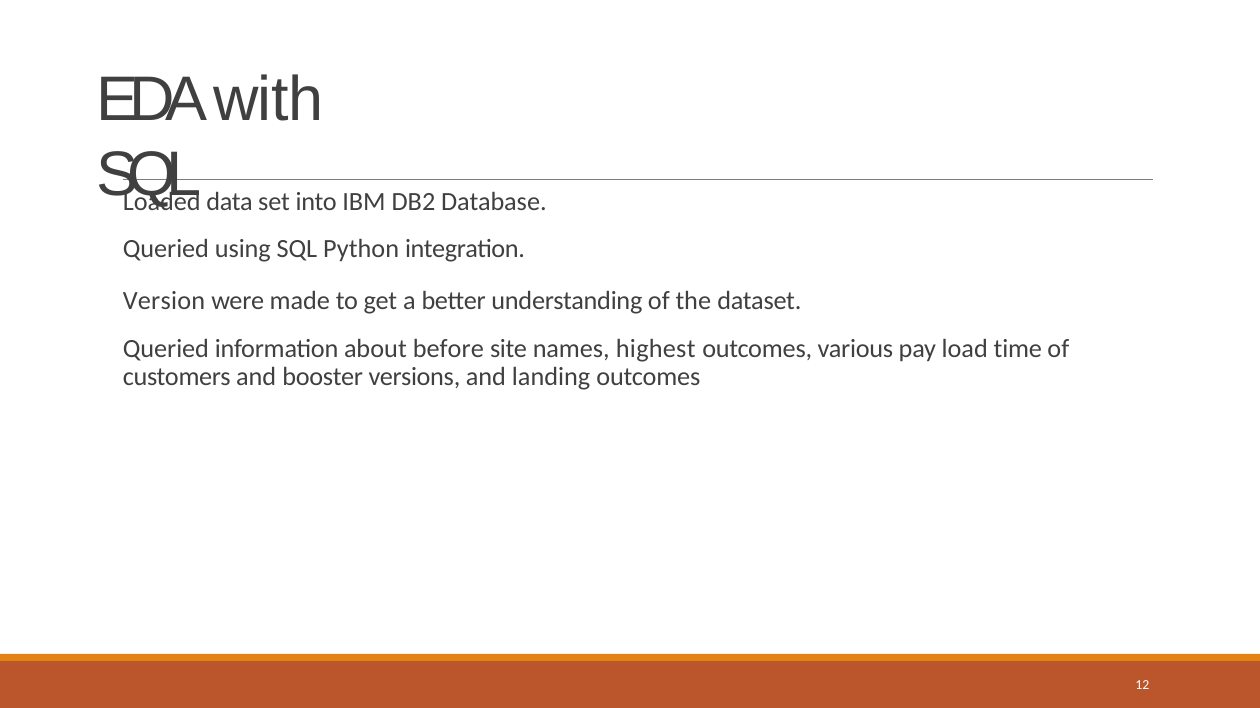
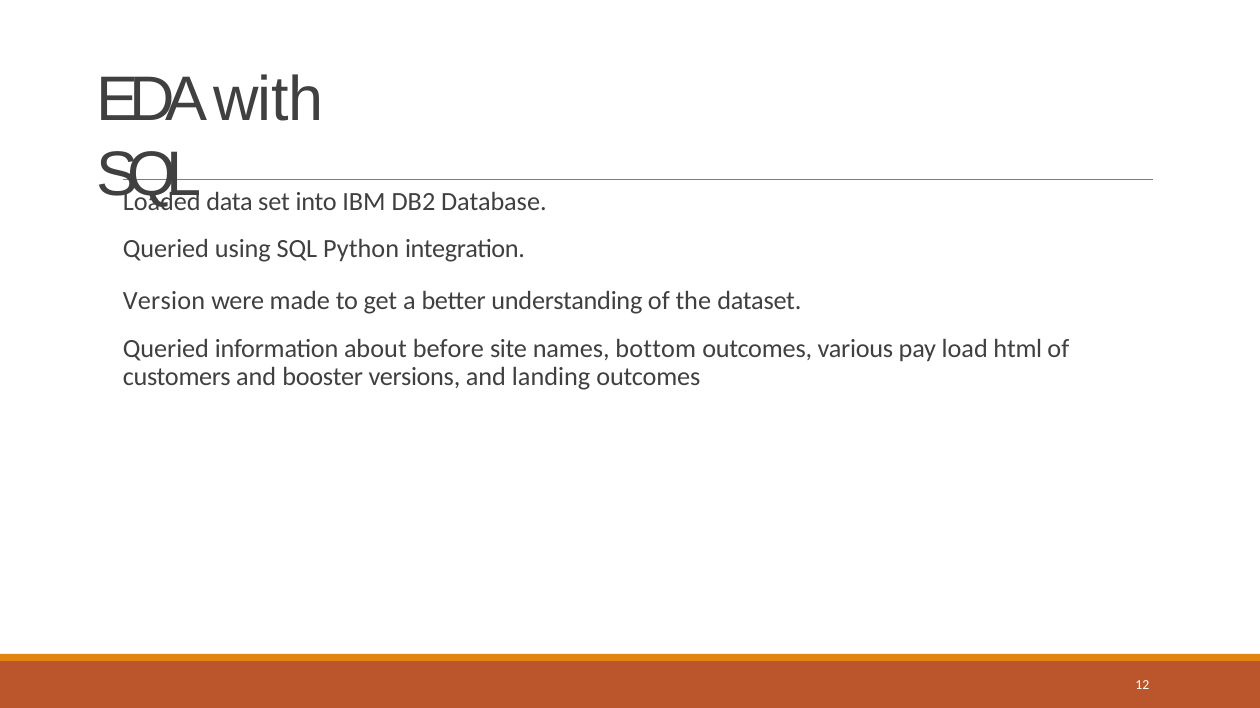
highest: highest -> bottom (656, 349)
time: time -> html (1018, 349)
